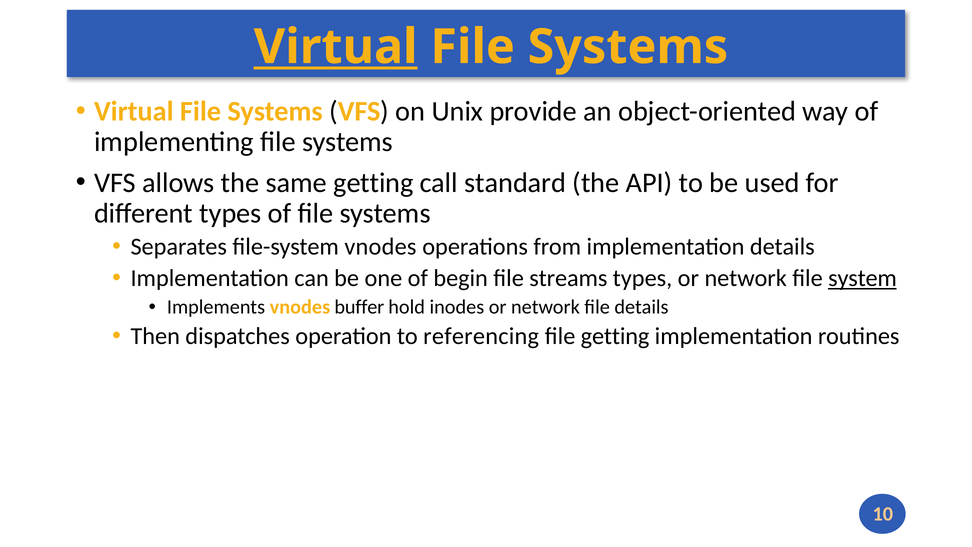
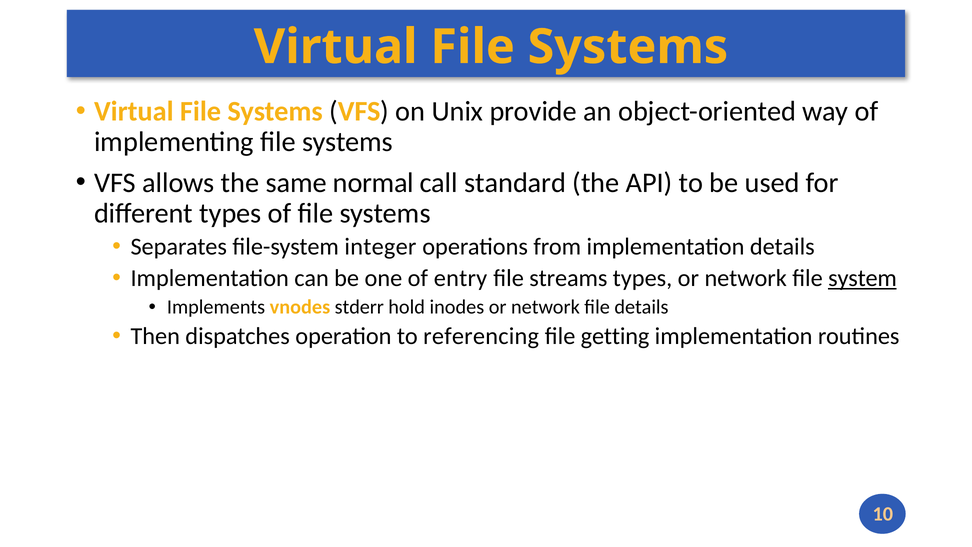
Virtual underline: present -> none (336, 47)
same getting: getting -> normal (373, 183)
file-system vnodes: vnodes -> integer (380, 247)
begin: begin -> entry (461, 278)
buffer: buffer -> stderr (359, 307)
